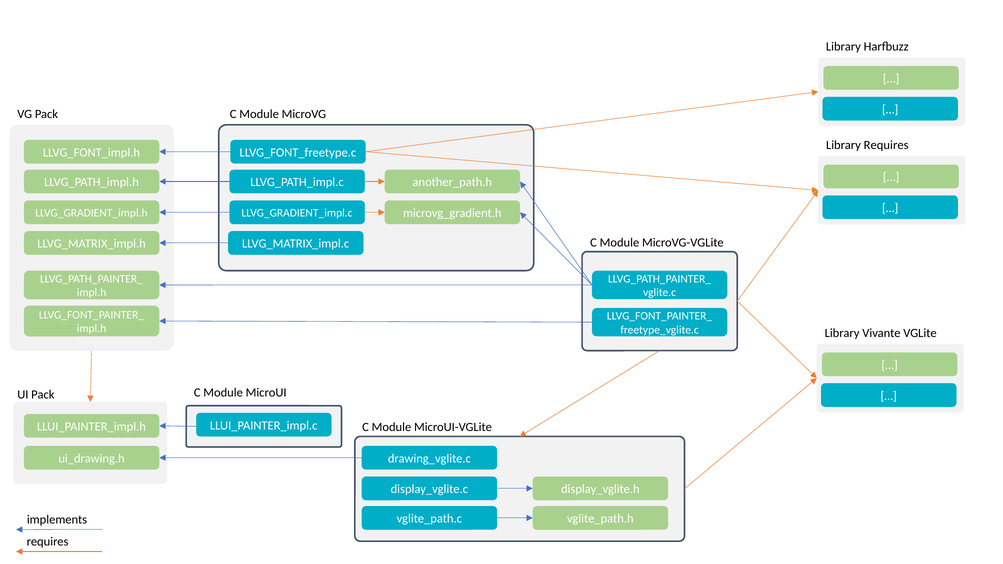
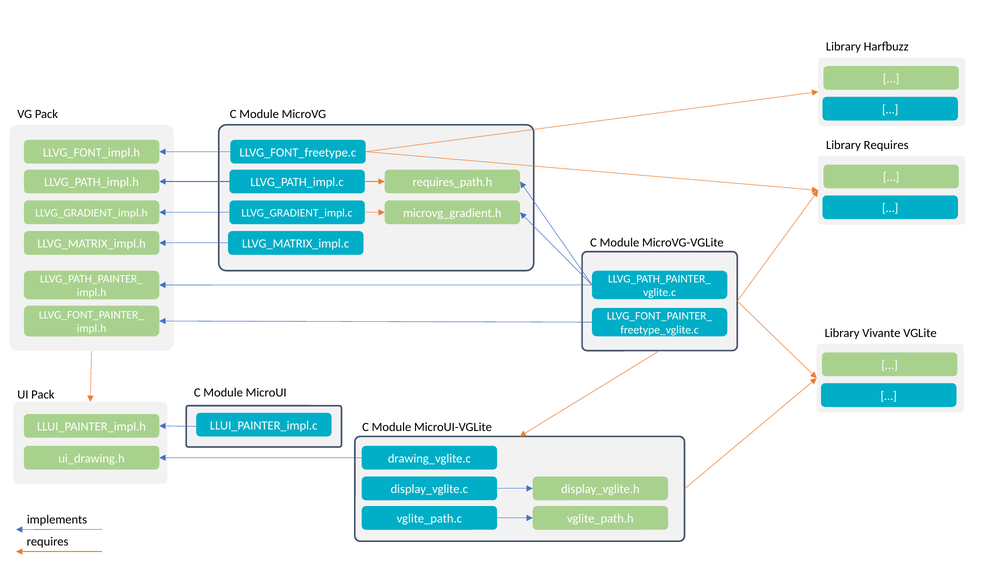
another_path.h: another_path.h -> requires_path.h (452, 182)
